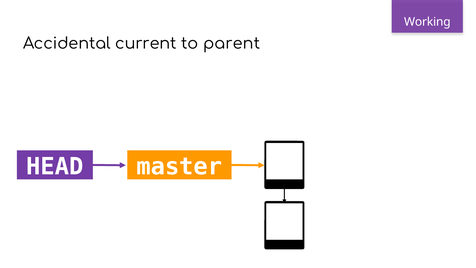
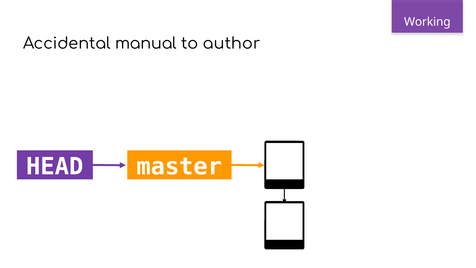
current: current -> manual (146, 44)
parent: parent -> author (232, 44)
